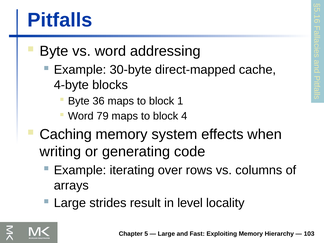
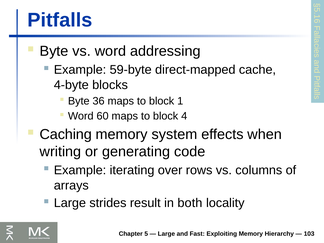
30-byte: 30-byte -> 59-byte (131, 70)
79: 79 -> 60 (103, 116)
level: level -> both (190, 203)
